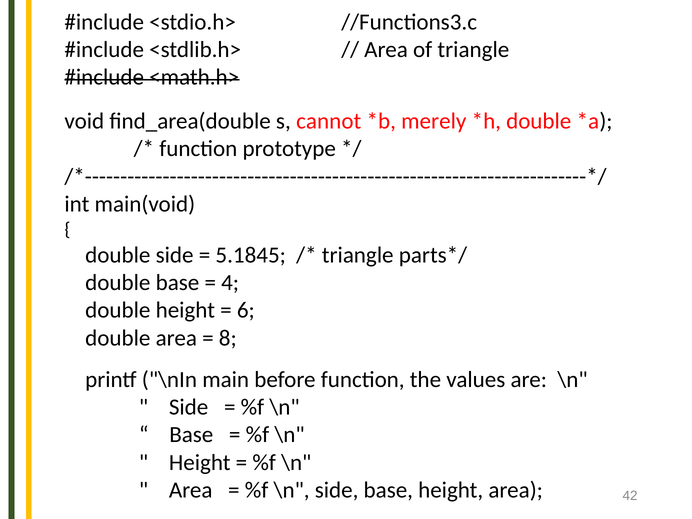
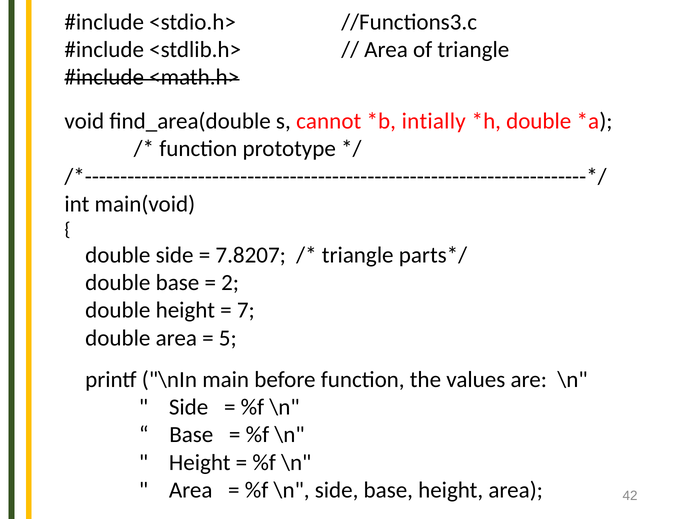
merely: merely -> intially (434, 121)
5.1845: 5.1845 -> 7.8207 (251, 255)
4: 4 -> 2 (230, 283)
6: 6 -> 7 (246, 310)
8: 8 -> 5 (228, 338)
